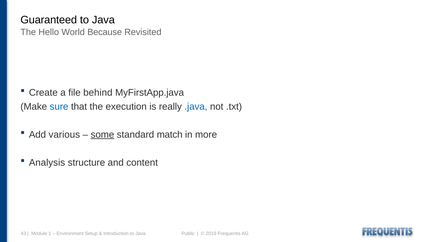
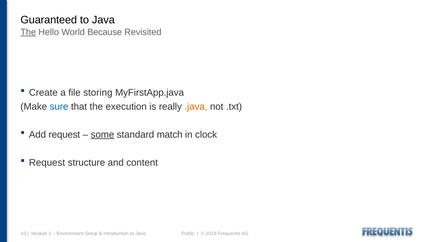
The underline: none -> present (28, 32)
behind: behind -> storing (98, 93)
.java colour: blue -> orange (196, 107)
Add various: various -> request (64, 135)
more: more -> clock (206, 135)
Analysis: Analysis -> Request (47, 163)
